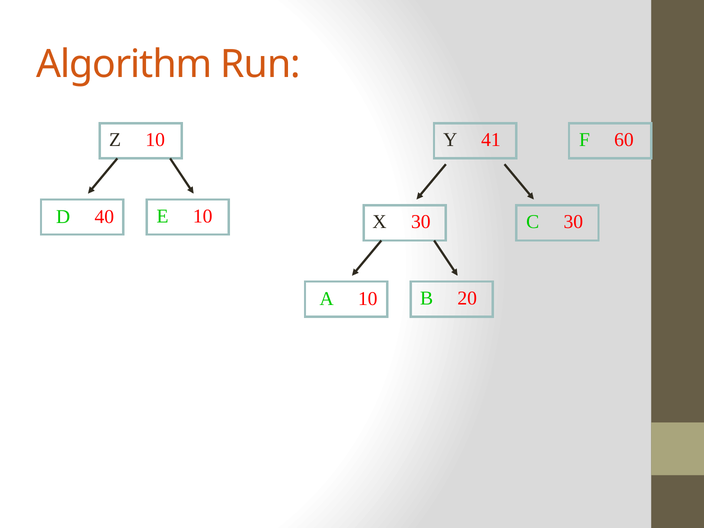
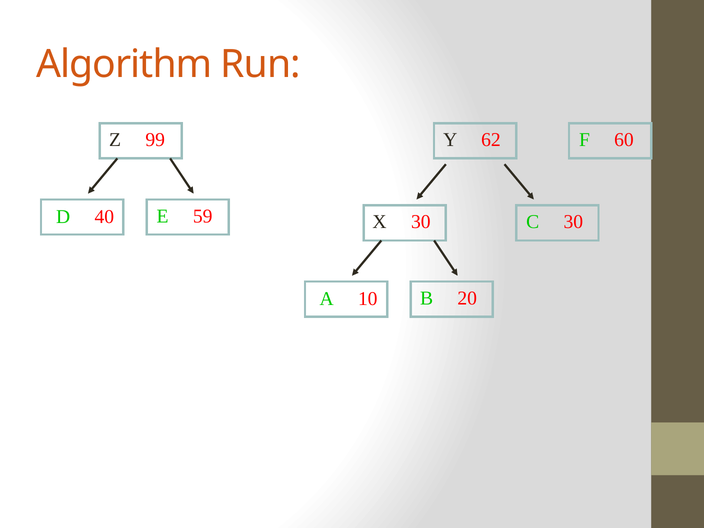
Z 10: 10 -> 99 (155, 140)
41: 41 -> 62 (491, 140)
E 10: 10 -> 59 (203, 216)
